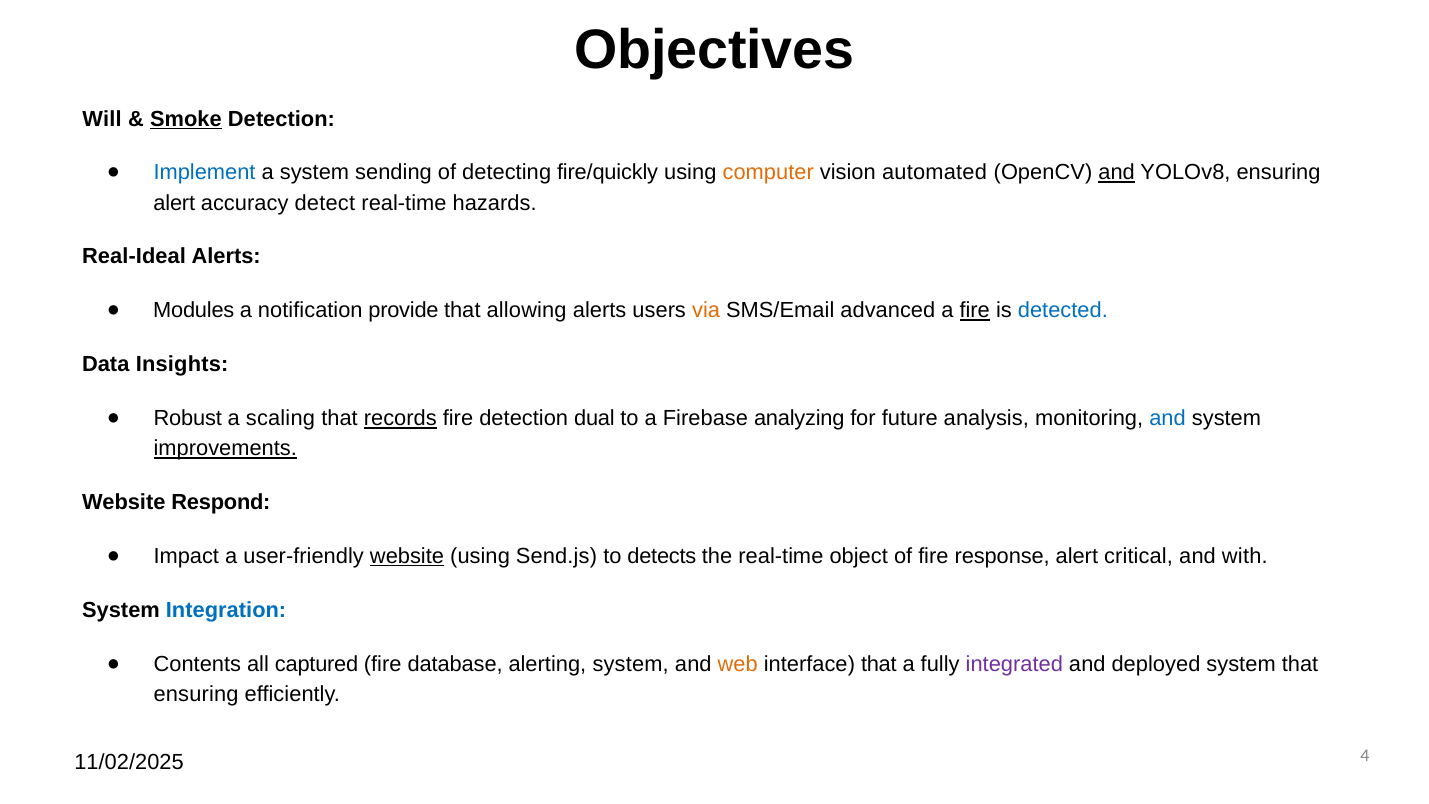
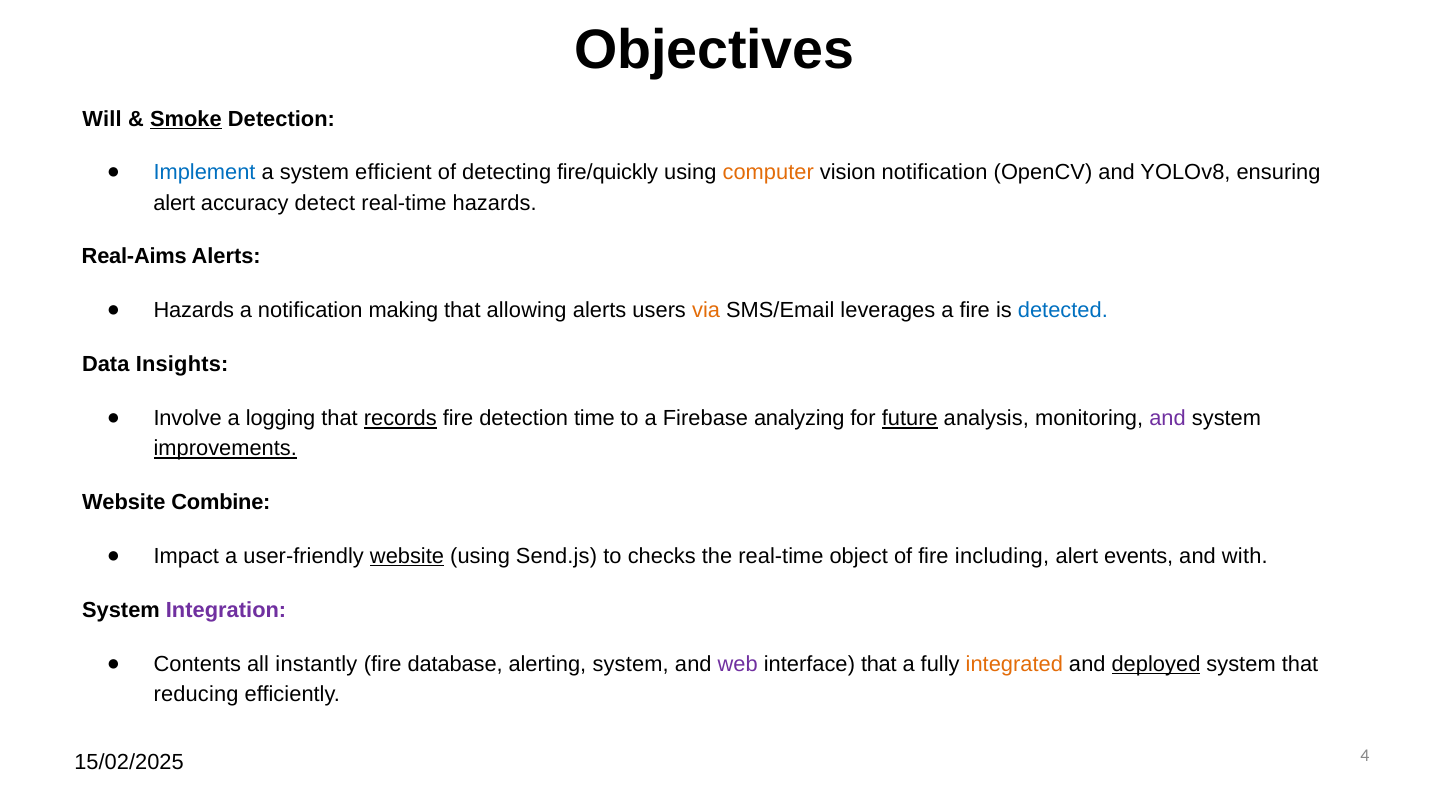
sending: sending -> efficient (393, 173)
vision automated: automated -> notification (935, 173)
and underline: present -> none (1117, 173)
Real-Ideal: Real-Ideal -> Real-Aims (134, 257)
Modules: Modules -> Hazards (194, 311)
provide: provide -> making (403, 311)
advanced: advanced -> leverages (888, 311)
fire underline: present -> none (975, 311)
Robust: Robust -> Involve (188, 418)
scaling: scaling -> logging (281, 418)
dual: dual -> time (594, 418)
future underline: none -> present (910, 418)
and colour: blue -> purple (1168, 418)
Respond: Respond -> Combine (221, 502)
detects: detects -> checks (662, 556)
response: response -> including (1002, 556)
critical: critical -> events (1139, 556)
Integration colour: blue -> purple (226, 610)
captured: captured -> instantly (316, 664)
web colour: orange -> purple (738, 664)
integrated colour: purple -> orange (1014, 664)
deployed underline: none -> present (1156, 664)
ensuring: ensuring -> reducing (196, 694)
11/02/2025: 11/02/2025 -> 15/02/2025 (129, 763)
